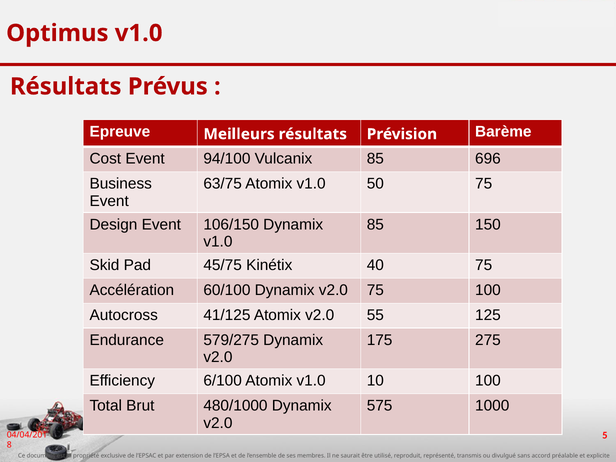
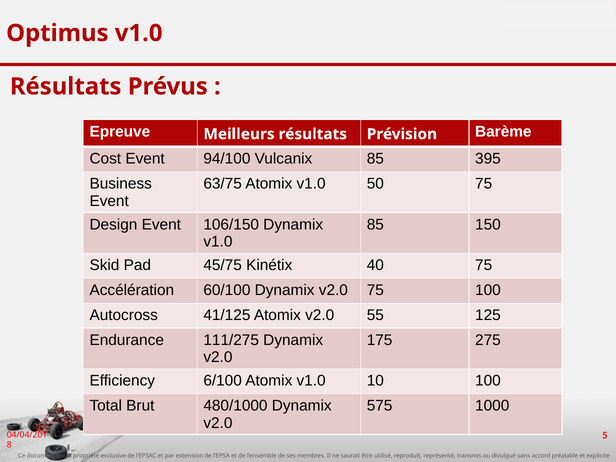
696: 696 -> 395 (488, 159)
579/275: 579/275 -> 111/275 (231, 340)
